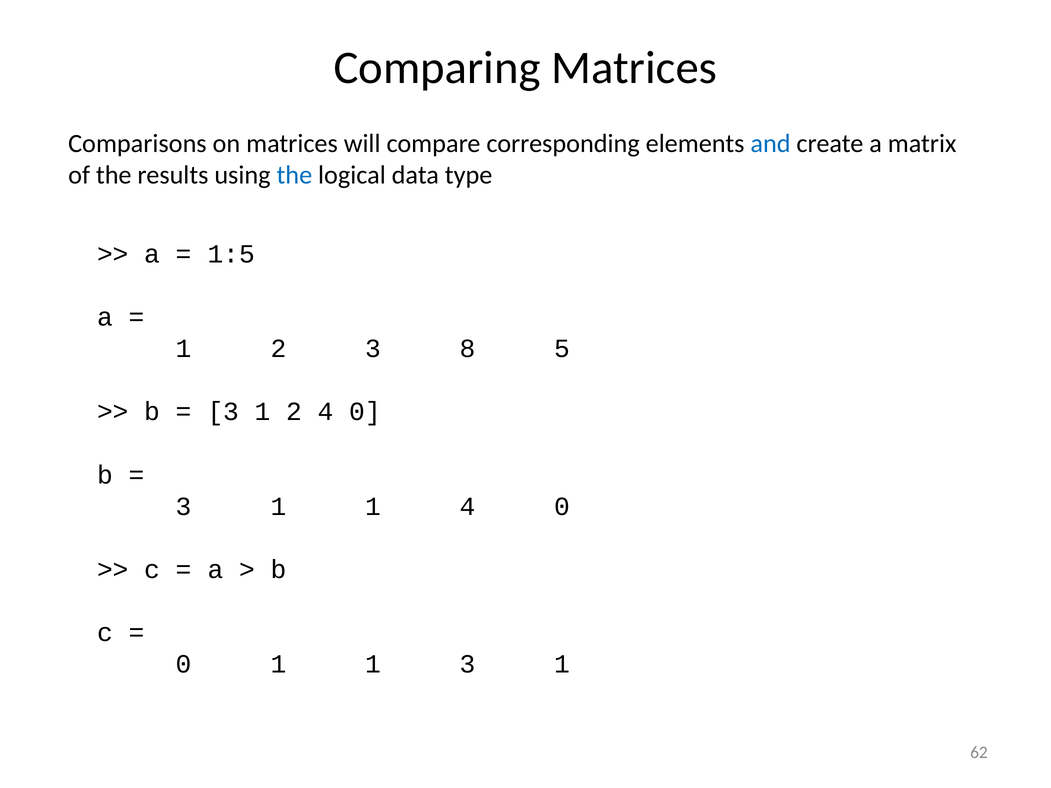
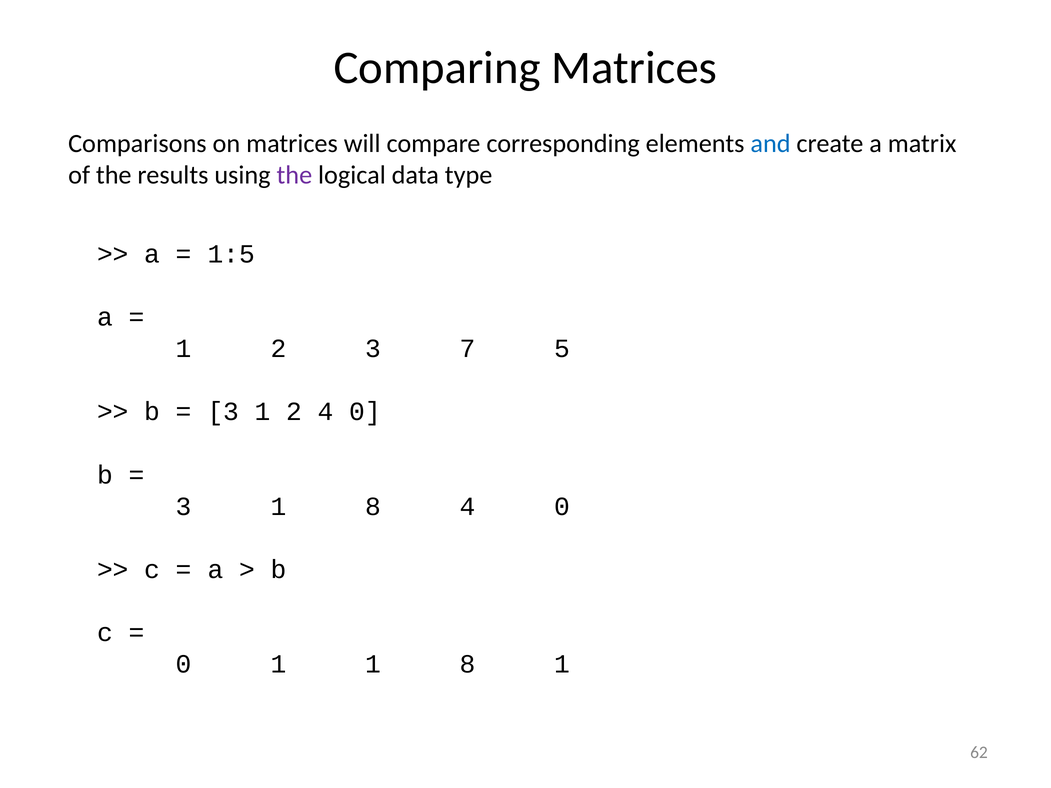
the colour: blue -> purple (294, 175)
8: 8 -> 7 (468, 349)
3 1 1: 1 -> 8 (373, 507)
1 1 3: 3 -> 8 (468, 664)
